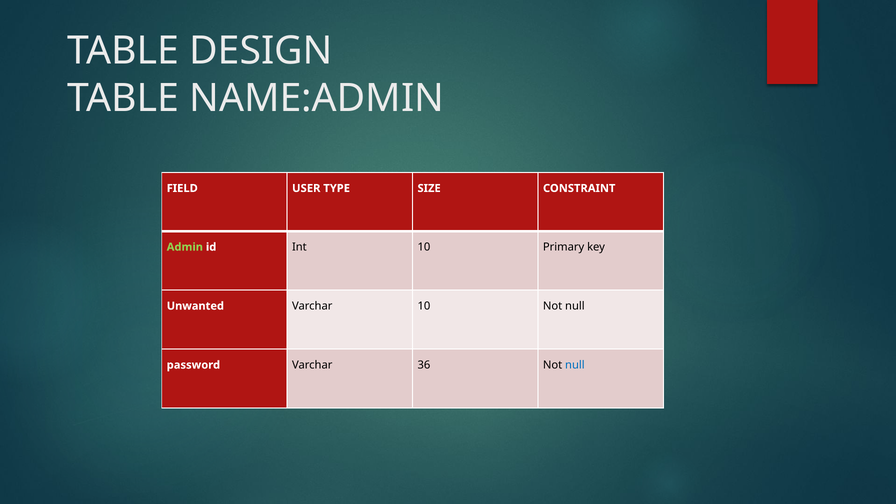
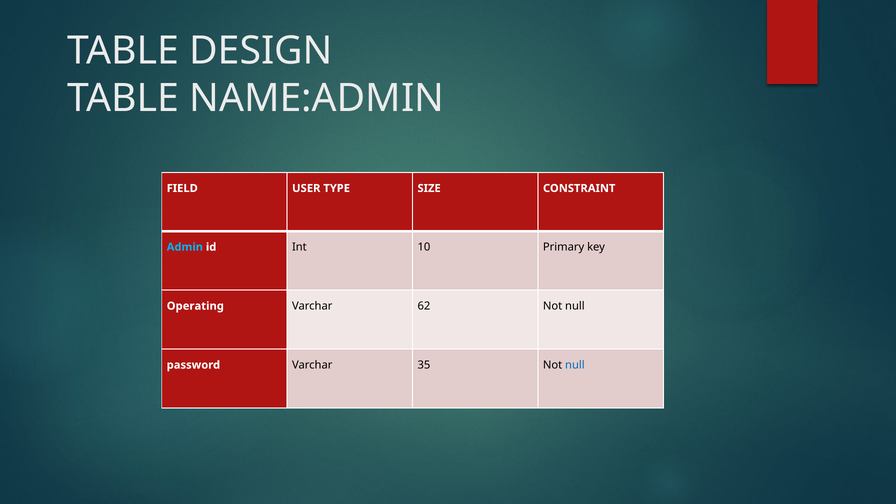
Admin colour: light green -> light blue (185, 247)
Unwanted: Unwanted -> Operating (195, 306)
Varchar 10: 10 -> 62 (424, 306)
36: 36 -> 35 (424, 365)
